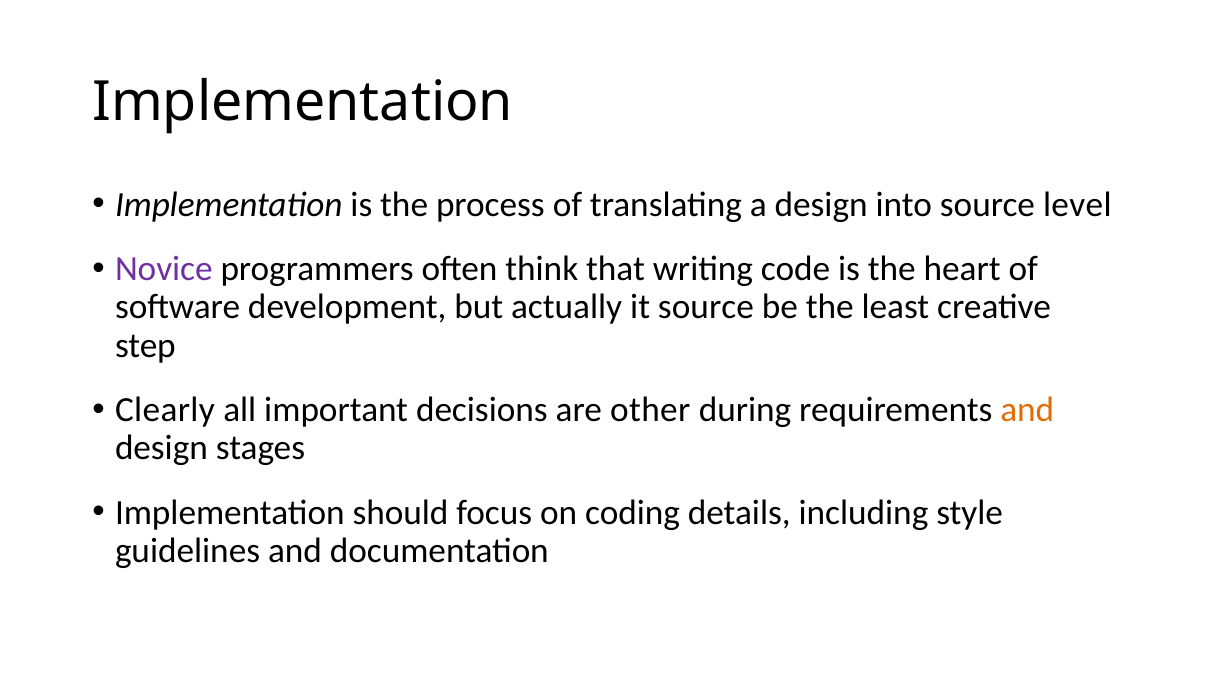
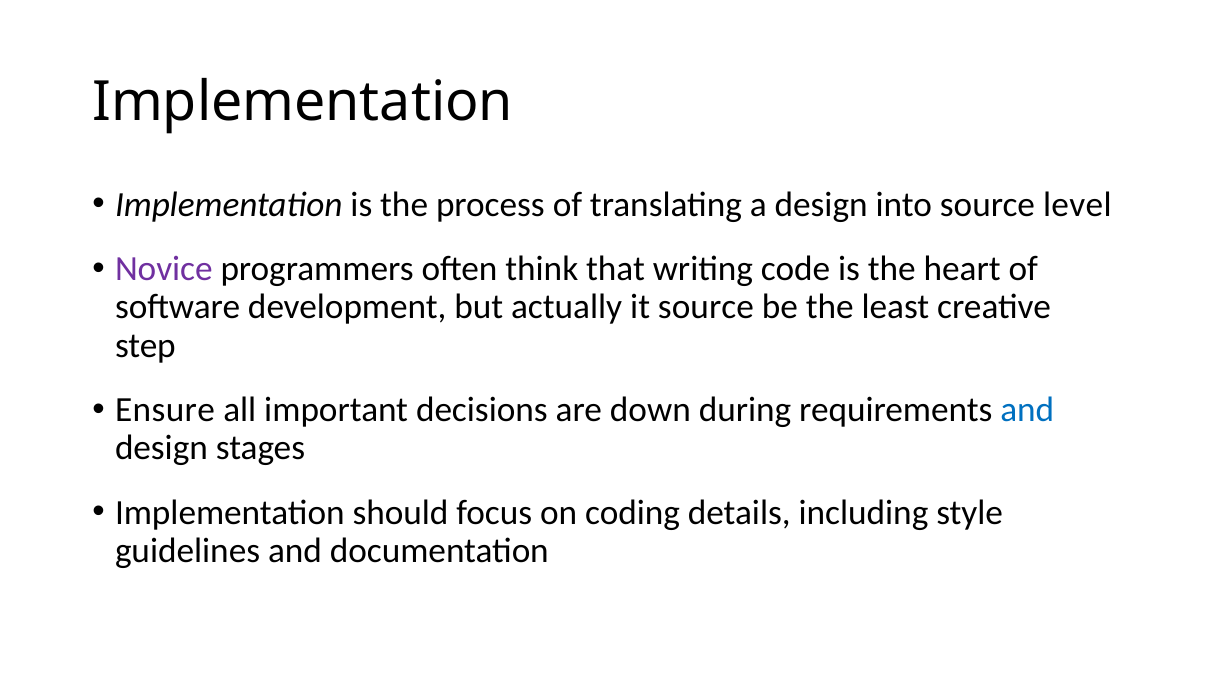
Clearly: Clearly -> Ensure (165, 410)
other: other -> down (650, 410)
and colour: orange -> blue (1027, 410)
